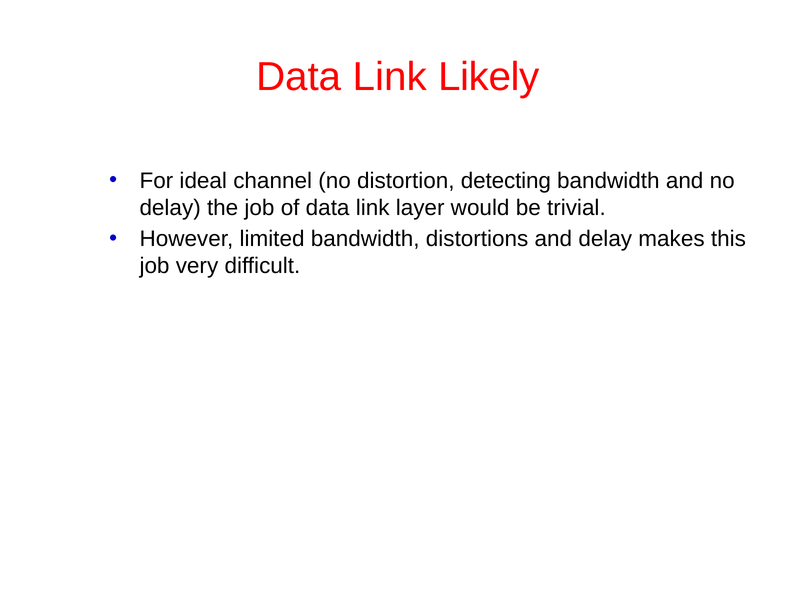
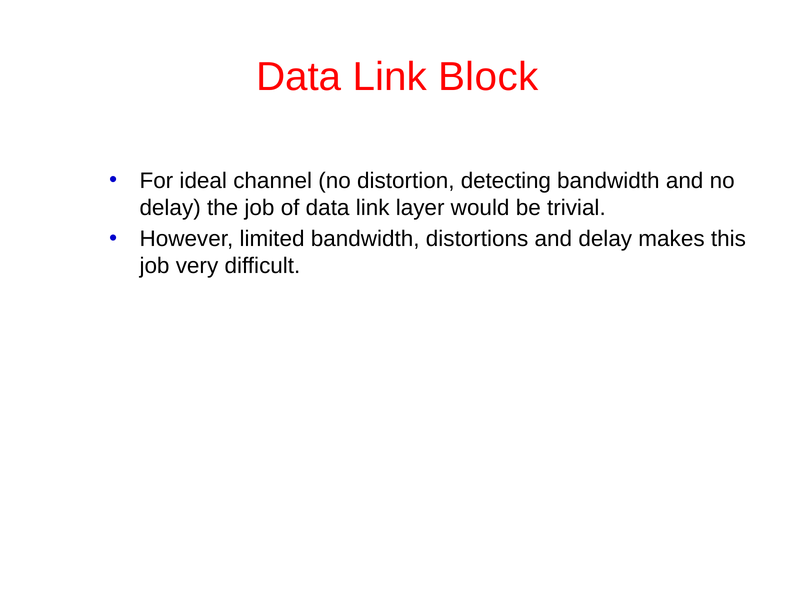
Likely: Likely -> Block (488, 77)
